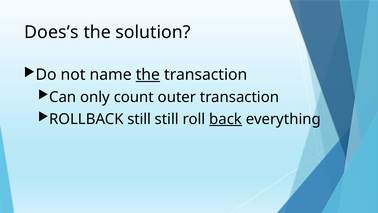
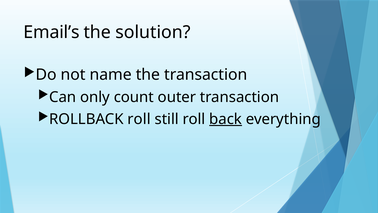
Does’s: Does’s -> Email’s (52, 32)
the underline: present -> none (148, 75)
ROLLBACK still: still -> roll (139, 119)
